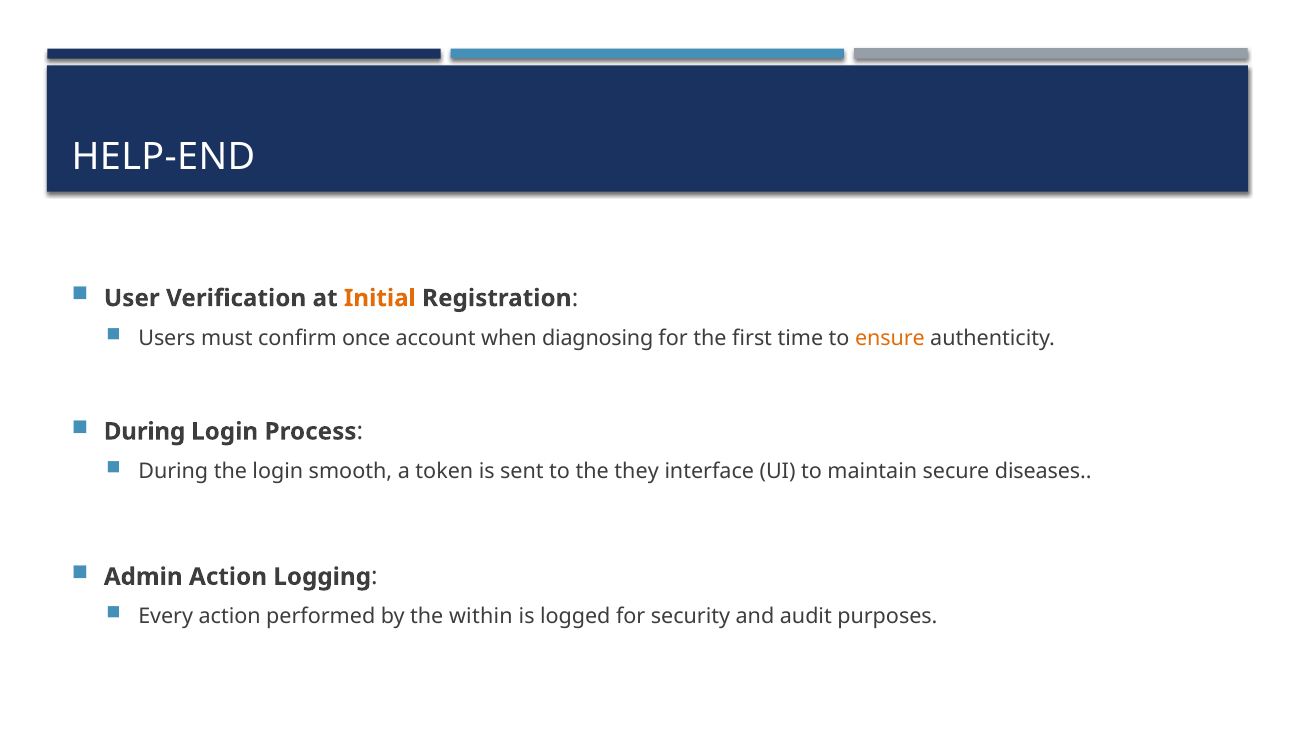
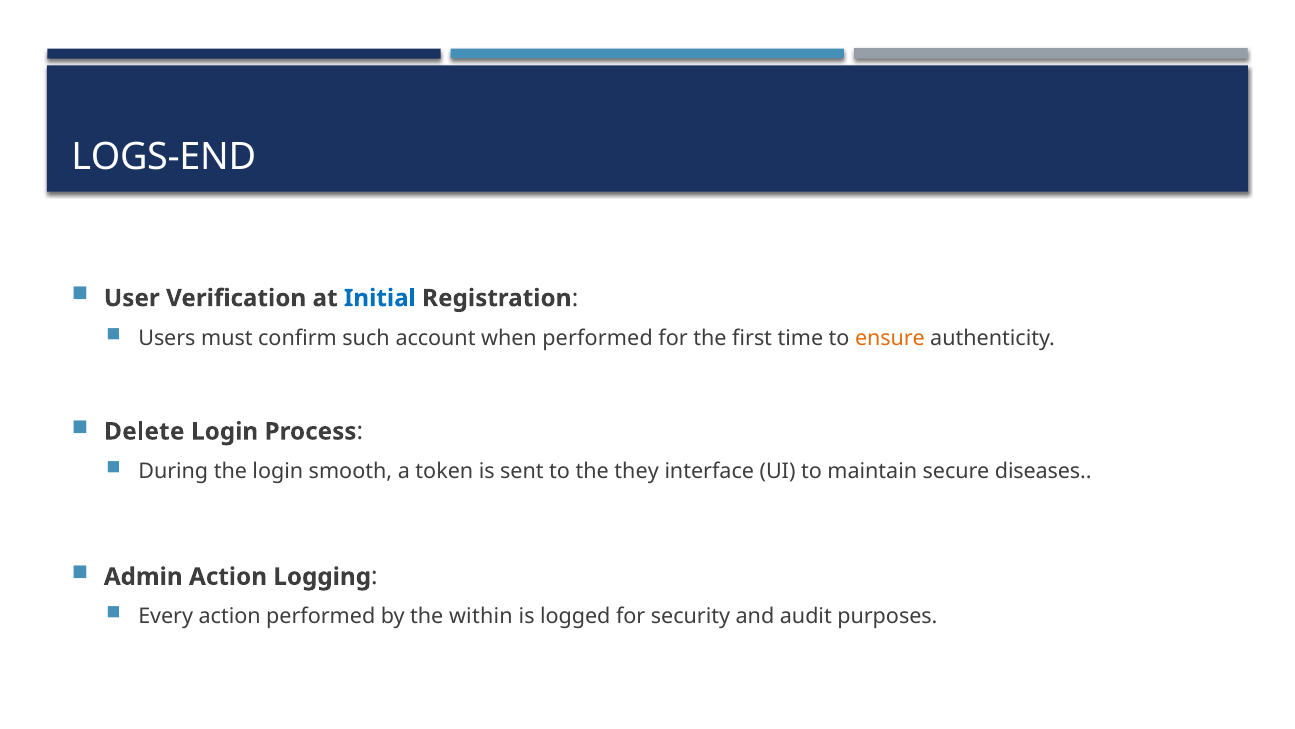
HELP-END: HELP-END -> LOGS-END (164, 157)
Initial colour: orange -> blue (380, 298)
once: once -> such (366, 338)
when diagnosing: diagnosing -> performed (598, 338)
During: During -> Delete (144, 431)
